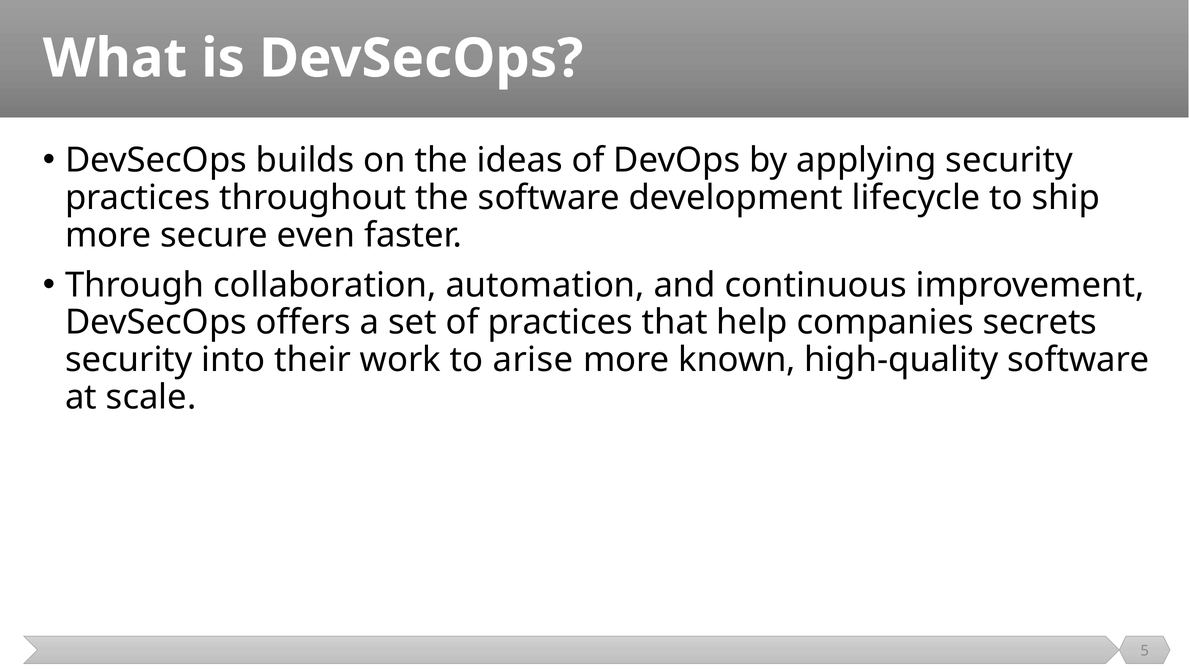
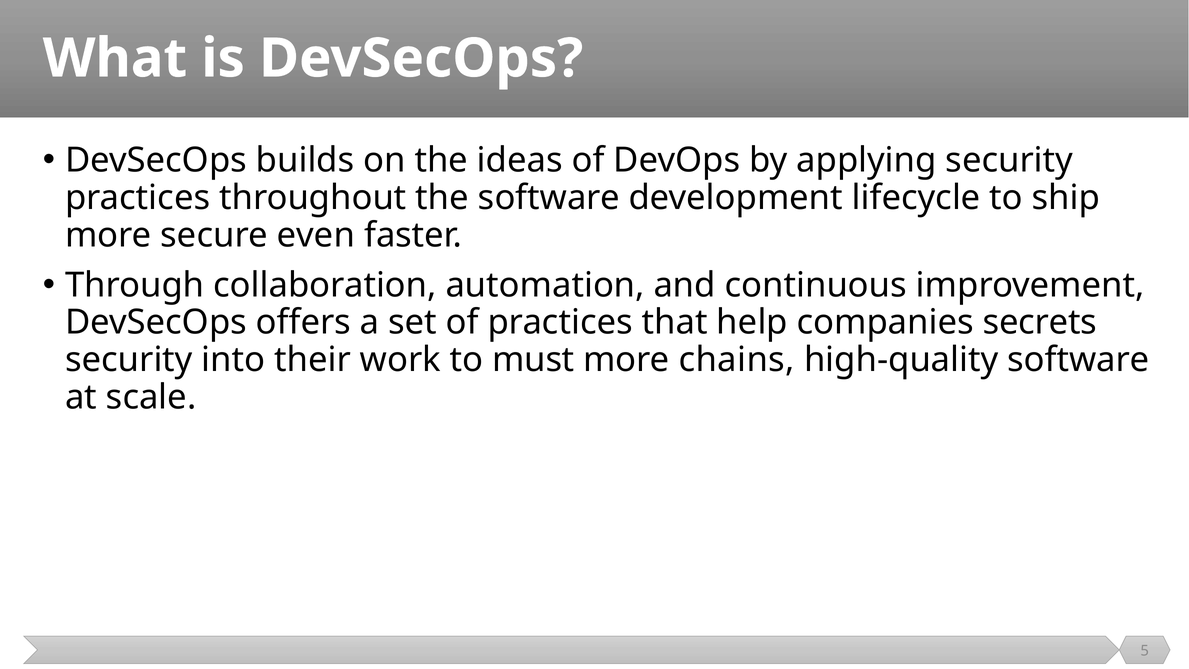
arise: arise -> must (533, 360)
known: known -> chains (737, 360)
